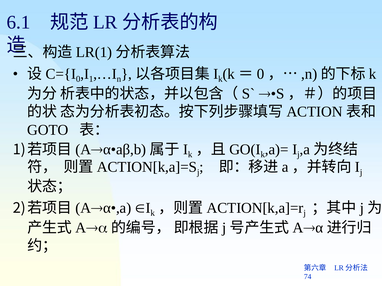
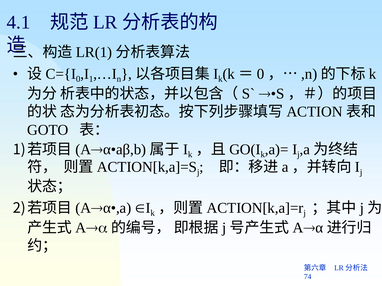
6.1: 6.1 -> 4.1 (19, 22)
